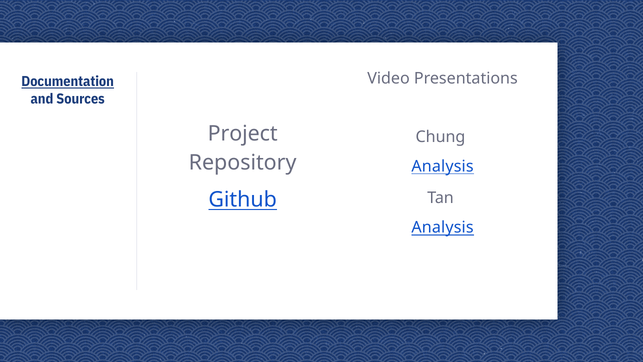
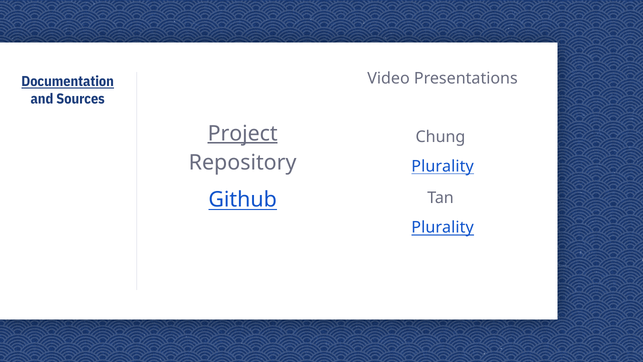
Project underline: none -> present (243, 133)
Analysis: Analysis -> Plurality (443, 166)
Analysis: Analysis -> Plurality (443, 227)
